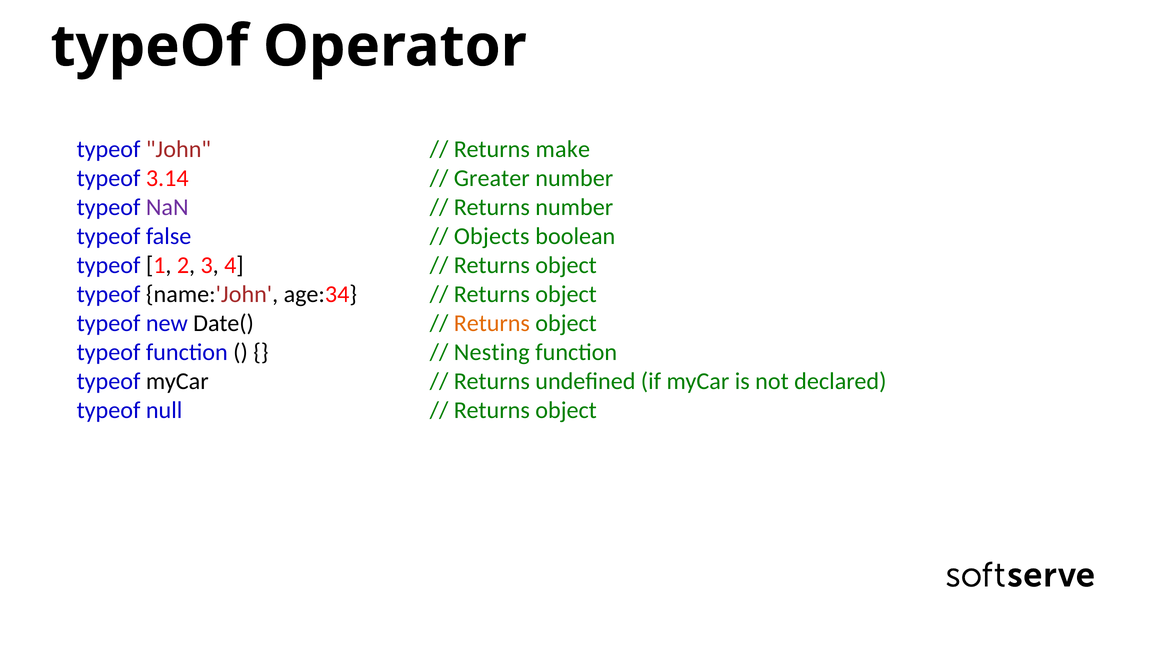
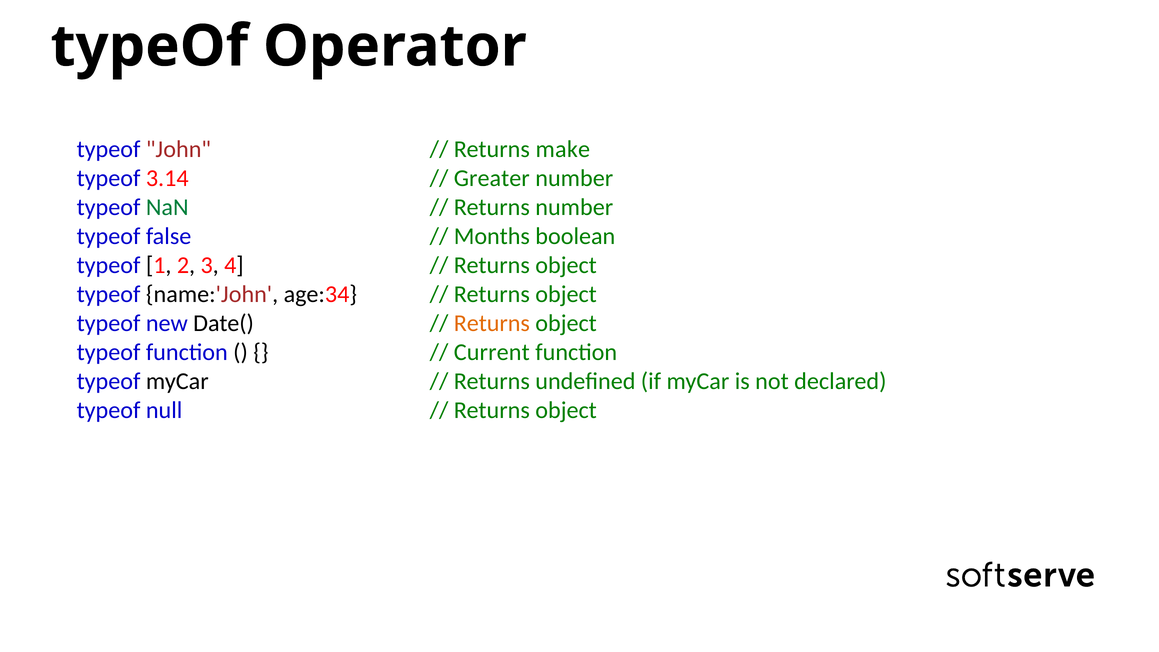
NaN colour: purple -> green (167, 207)
Objects: Objects -> Months (492, 236)
Nesting: Nesting -> Current (492, 352)
